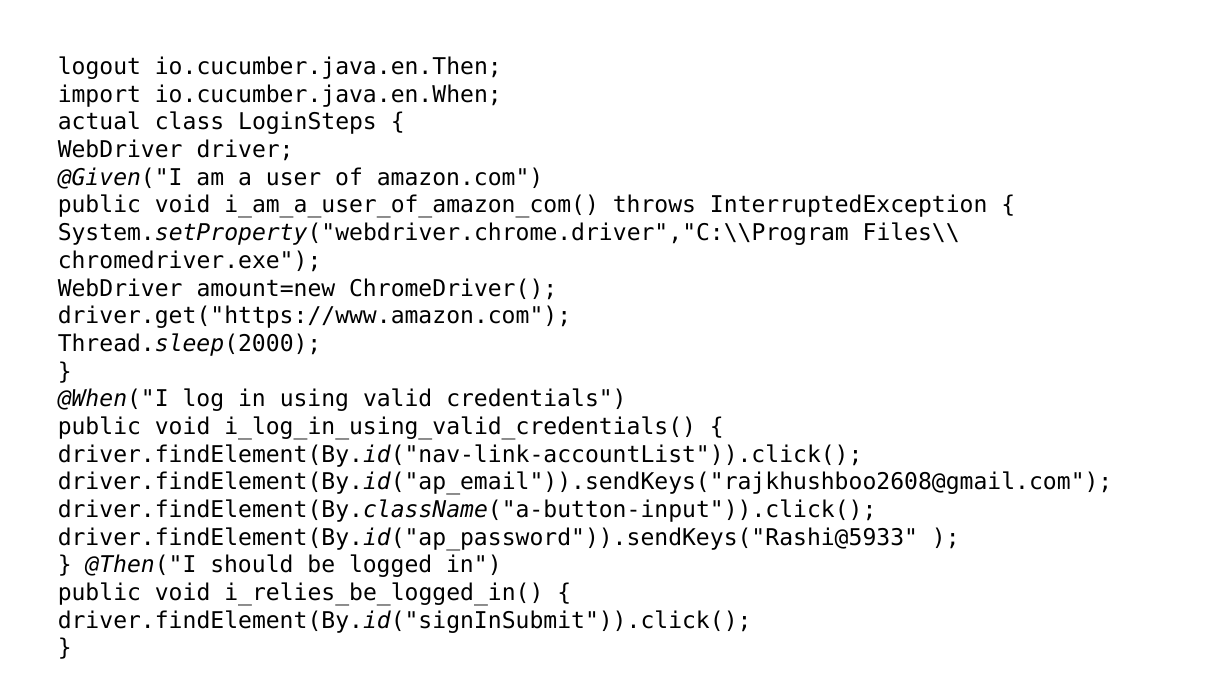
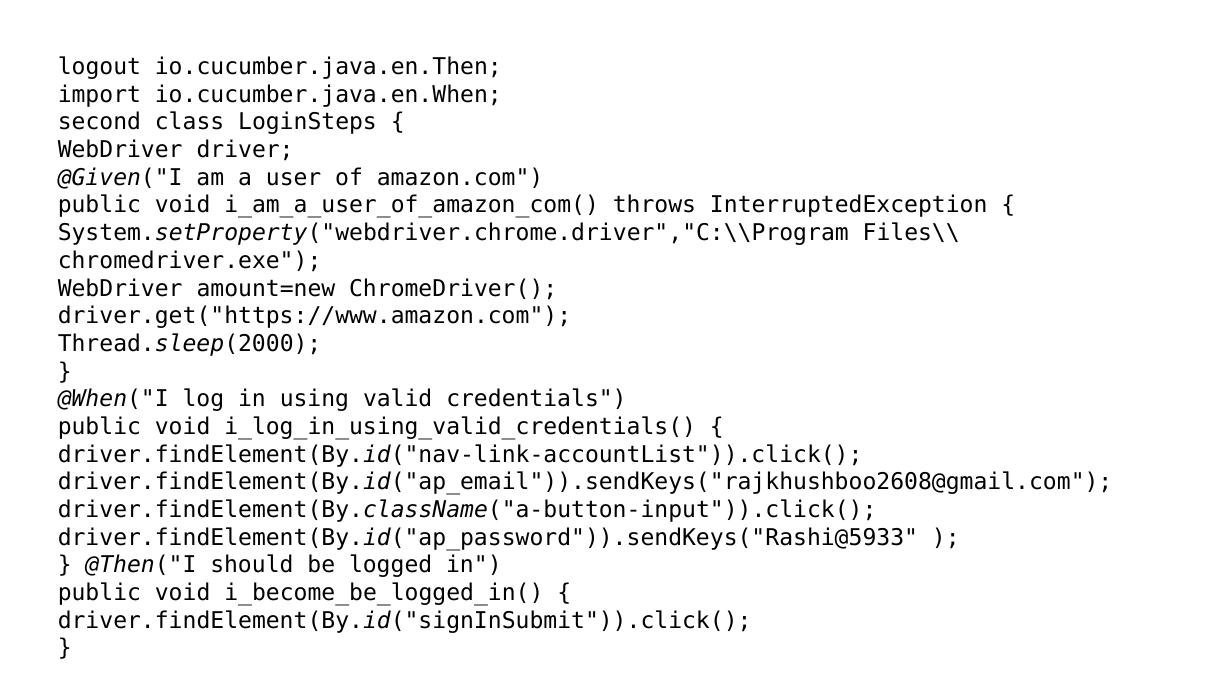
actual: actual -> second (99, 122)
i_relies_be_logged_in(: i_relies_be_logged_in( -> i_become_be_logged_in( (384, 593)
